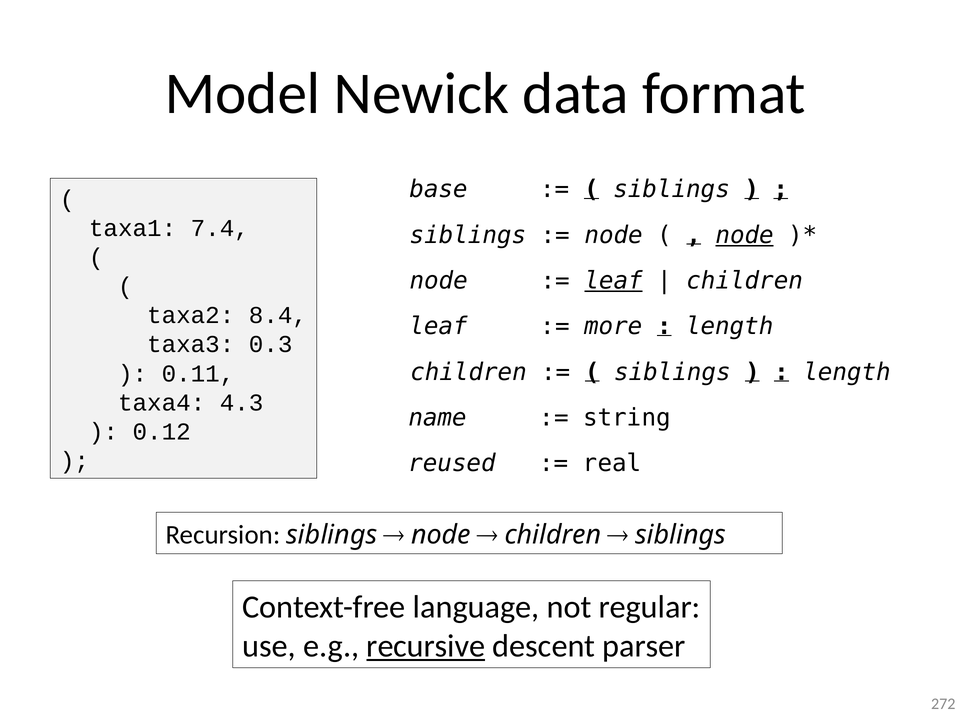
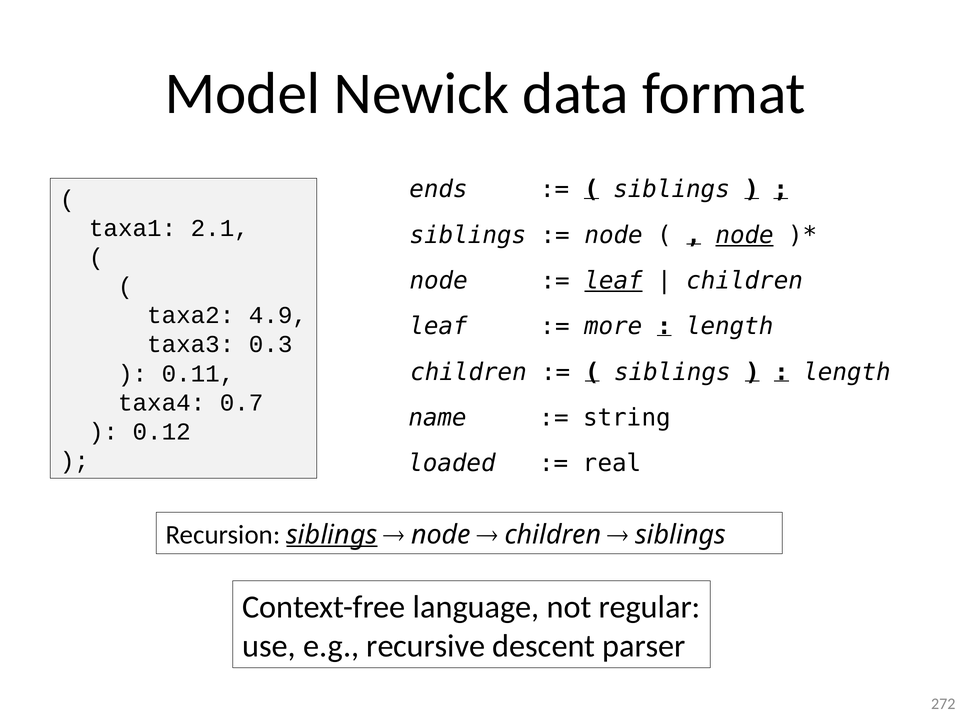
base: base -> ends (438, 189)
7.4: 7.4 -> 2.1 (220, 228)
8.4: 8.4 -> 4.9 (278, 315)
4.3: 4.3 -> 0.7 (242, 402)
reused: reused -> loaded (452, 463)
siblings underline: none -> present (332, 535)
recursive underline: present -> none (426, 646)
